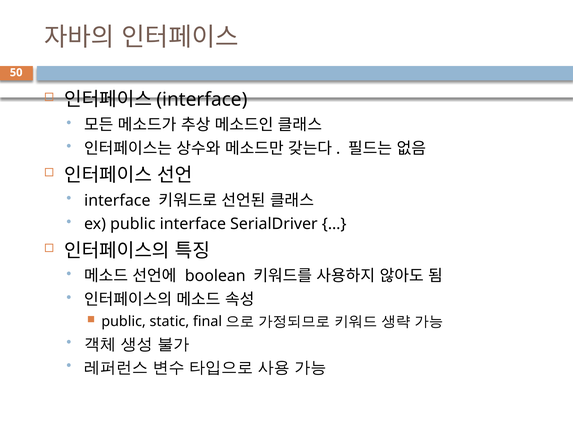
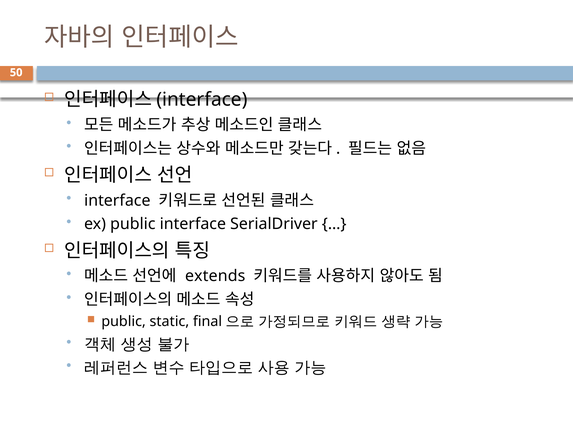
boolean: boolean -> extends (215, 276)
